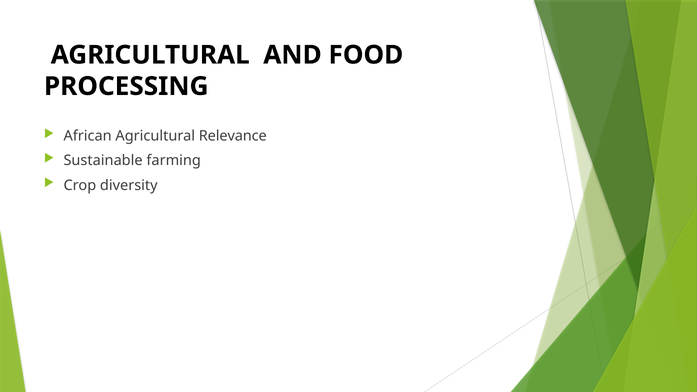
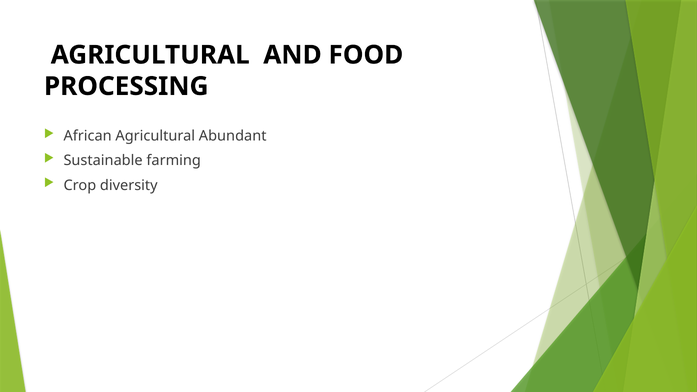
Relevance: Relevance -> Abundant (233, 136)
